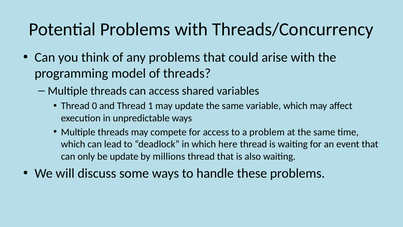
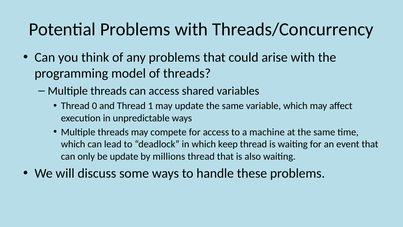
problem: problem -> machine (267, 132)
here: here -> keep (228, 144)
